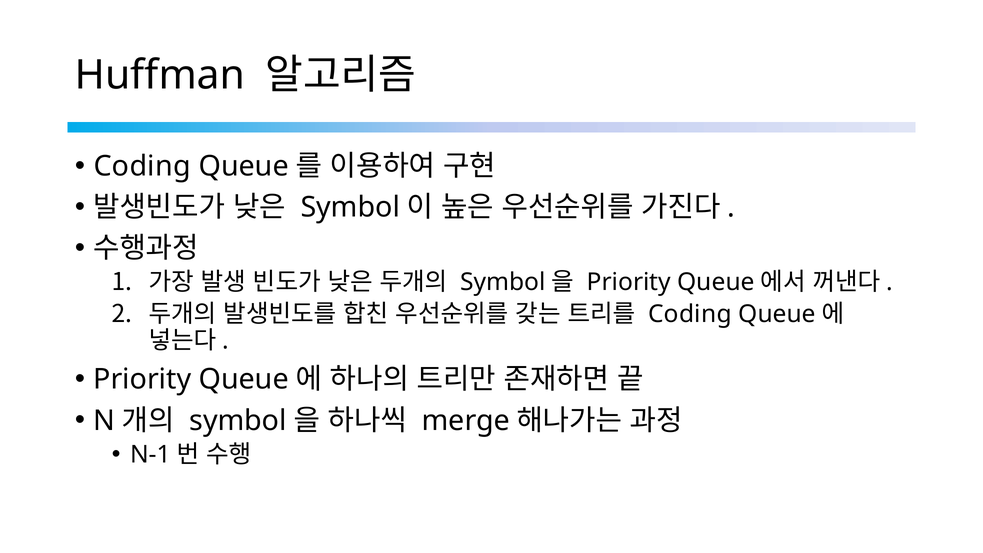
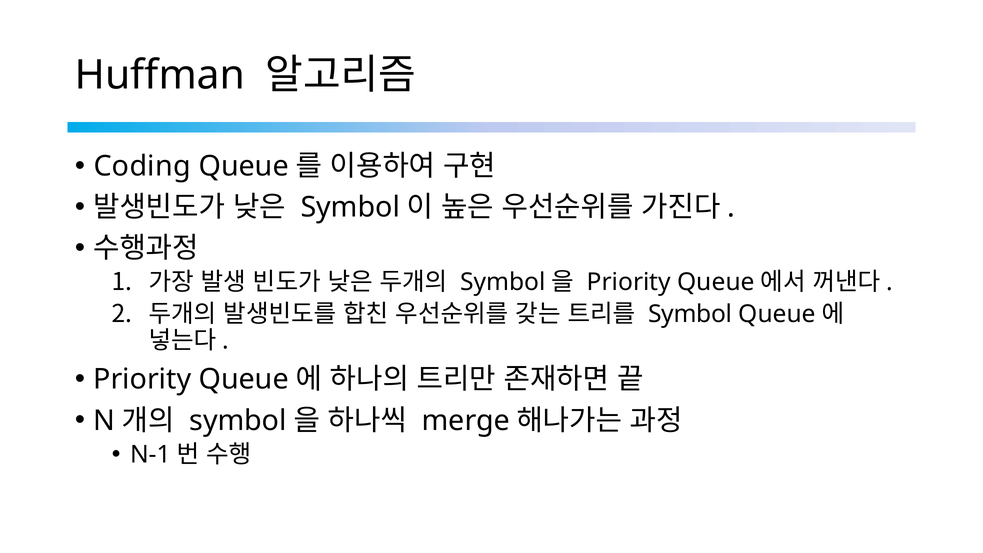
Coding: Coding -> Symbol (690, 314)
